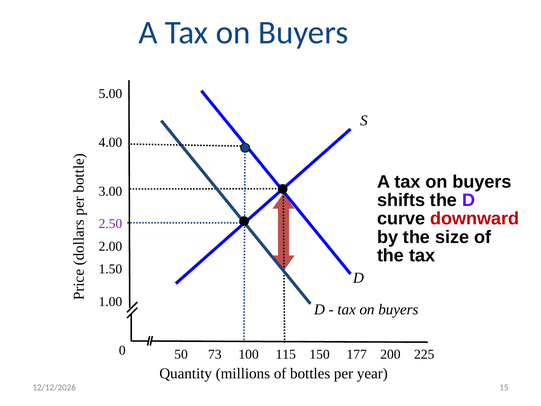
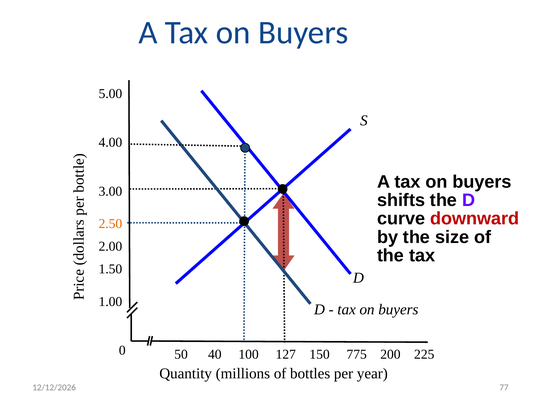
2.50 colour: purple -> orange (110, 224)
73: 73 -> 40 (215, 354)
115: 115 -> 127 (286, 354)
177: 177 -> 775 (357, 354)
15: 15 -> 77 (504, 387)
